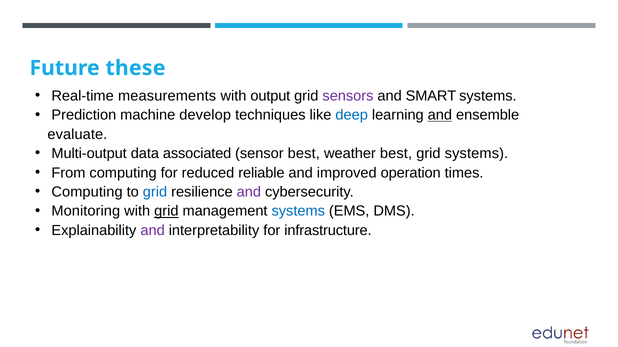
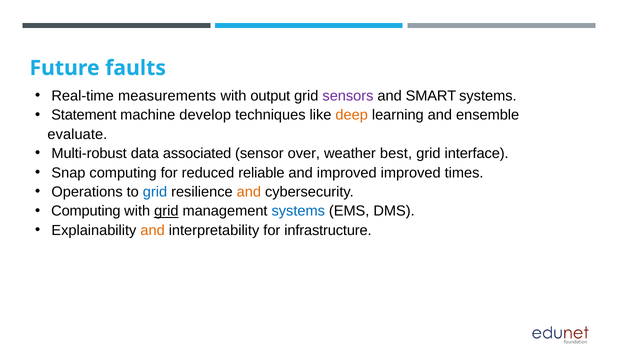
these: these -> faults (136, 68)
Prediction: Prediction -> Statement (84, 115)
deep colour: blue -> orange (352, 115)
and underline: present -> none (440, 115)
Multi-output: Multi-output -> Multi-robust (89, 154)
sensor best: best -> over (304, 154)
grid systems: systems -> interface (477, 154)
From: From -> Snap (68, 173)
improved operation: operation -> improved (411, 173)
Computing: Computing -> Operations (87, 192)
and colour: purple -> orange (249, 192)
Monitoring: Monitoring -> Computing (86, 212)
and colour: purple -> orange (153, 231)
